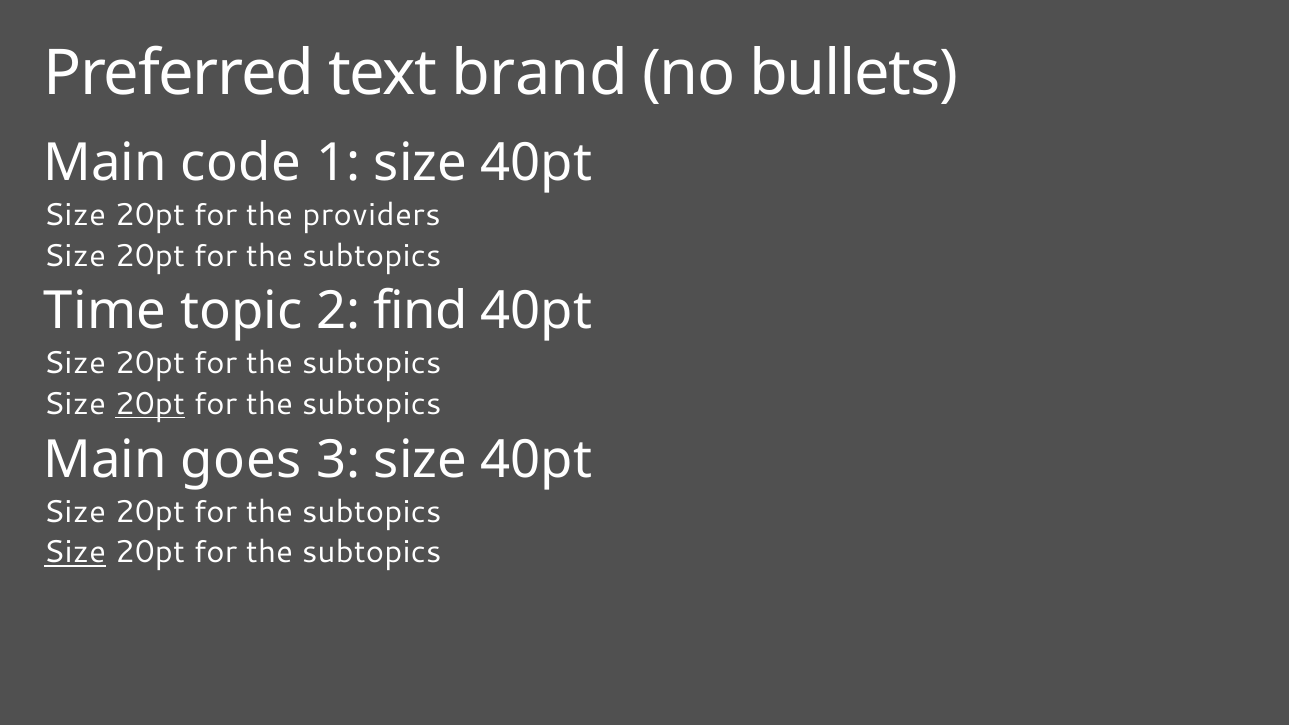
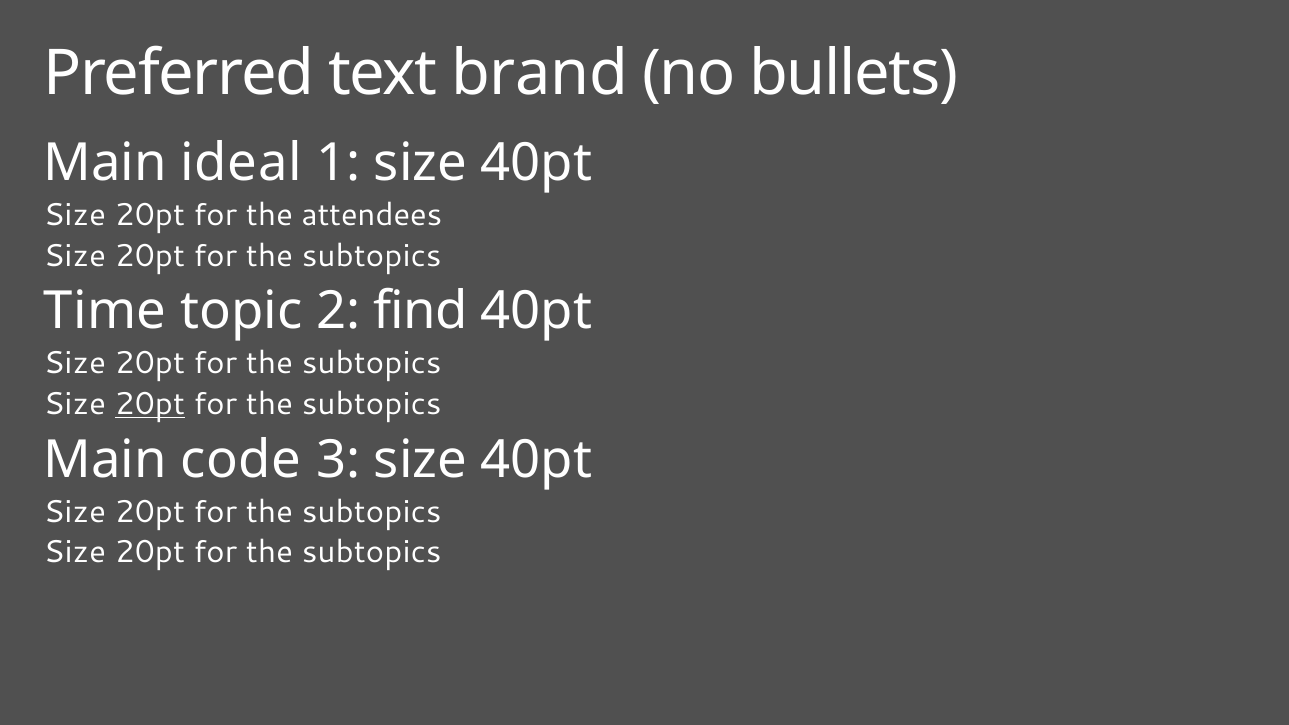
code: code -> ideal (241, 163)
providers: providers -> attendees (372, 215)
goes: goes -> code (241, 460)
Size underline: present -> none (75, 552)
